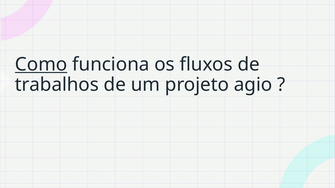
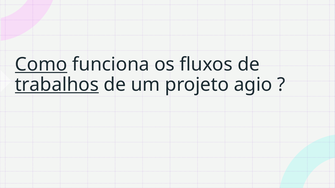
trabalhos underline: none -> present (57, 85)
